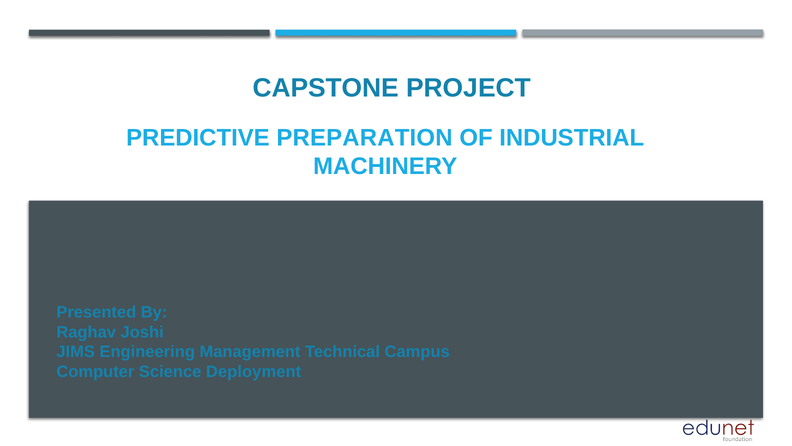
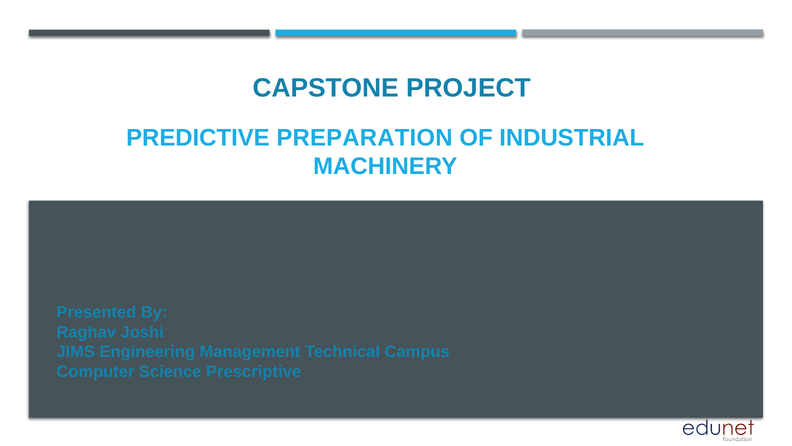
Deployment: Deployment -> Prescriptive (254, 371)
